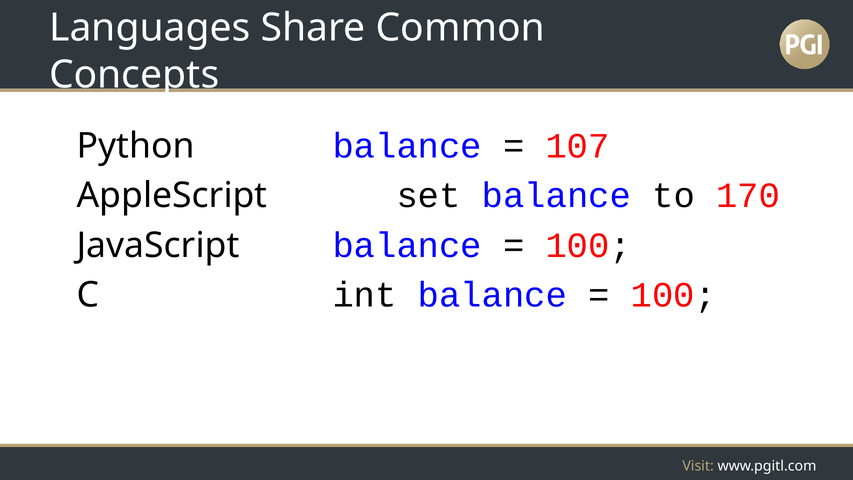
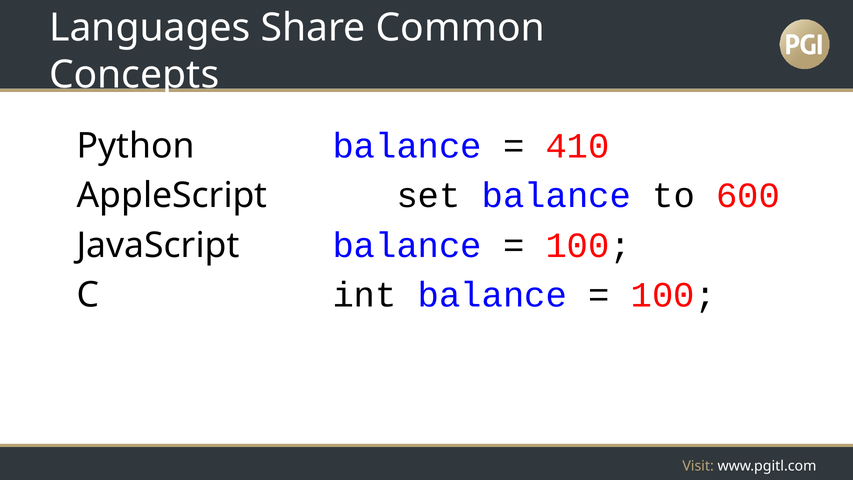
107: 107 -> 410 (578, 146)
170: 170 -> 600 (748, 196)
